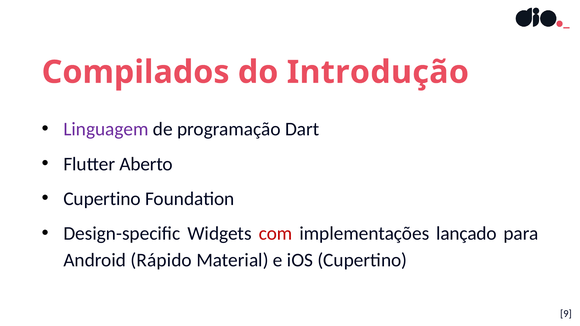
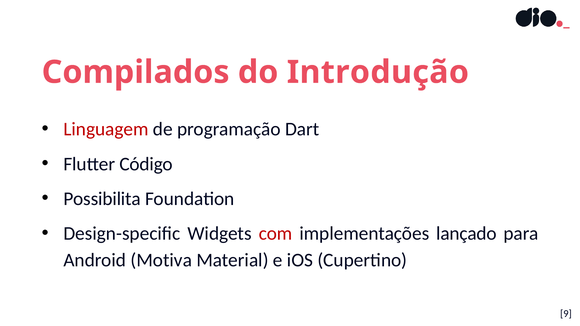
Linguagem colour: purple -> red (106, 129)
Aberto: Aberto -> Código (146, 164)
Cupertino: Cupertino -> Possibilita (102, 199)
Rápido: Rápido -> Motiva (161, 260)
